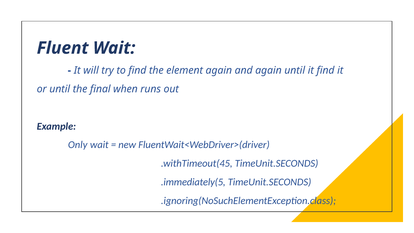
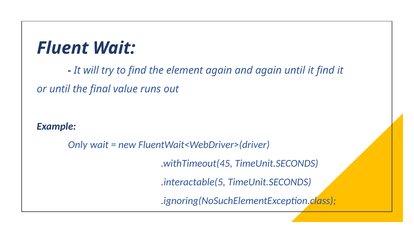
when: when -> value (125, 89)
.immediately(5: .immediately(5 -> .interactable(5 (193, 182)
